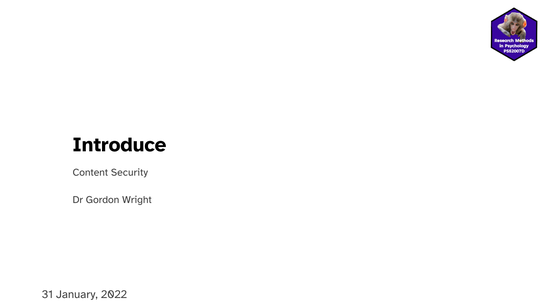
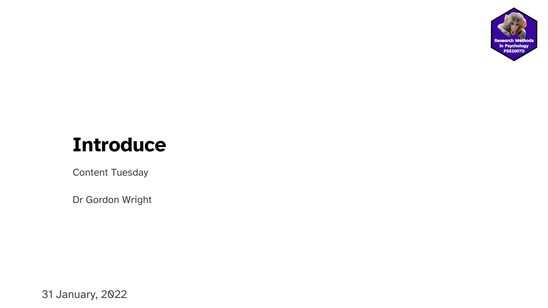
Security: Security -> Tuesday (130, 173)
